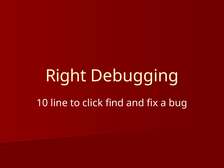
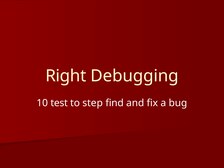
line: line -> test (59, 103)
click: click -> step (93, 103)
